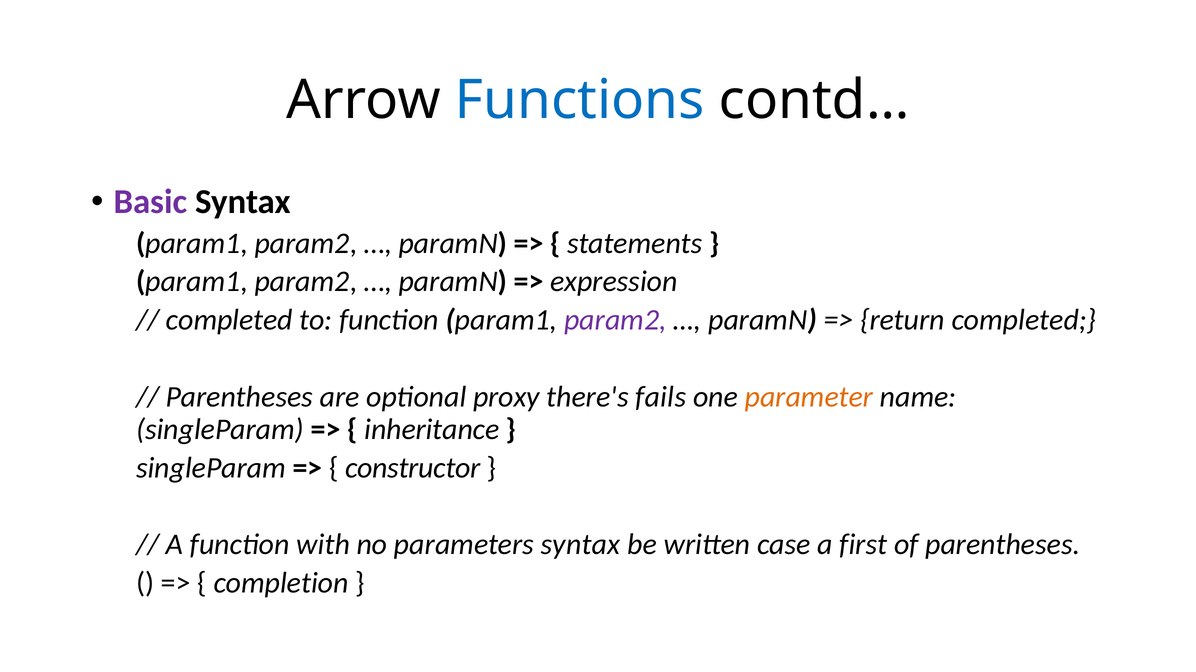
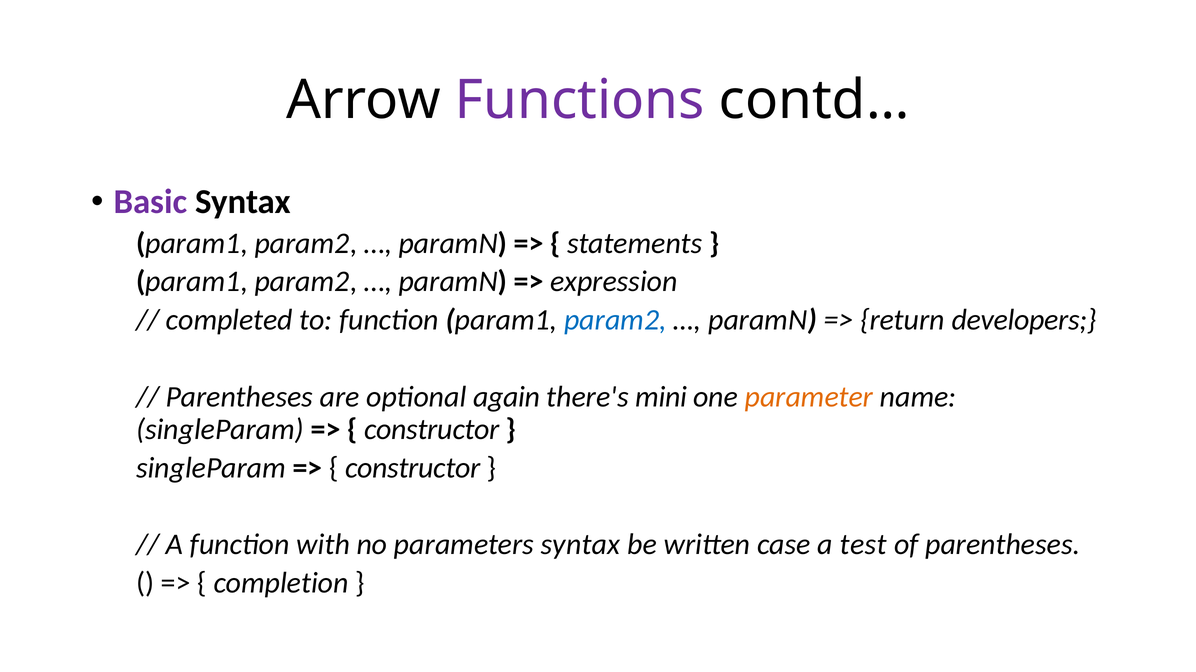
Functions colour: blue -> purple (580, 100)
param2 colour: purple -> blue (615, 320)
return completed: completed -> developers (1024, 320)
proxy: proxy -> again (507, 397)
fails: fails -> mini (661, 397)
inheritance: inheritance -> constructor (432, 430)
first: first -> test (863, 545)
